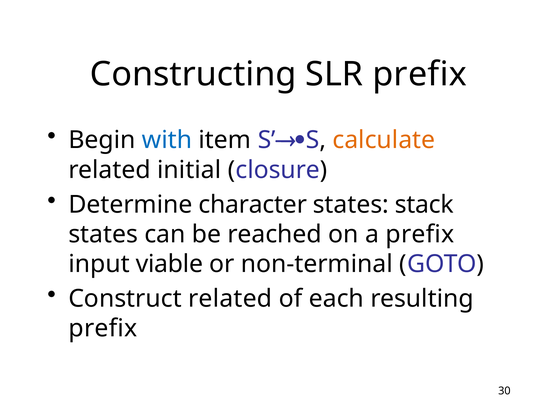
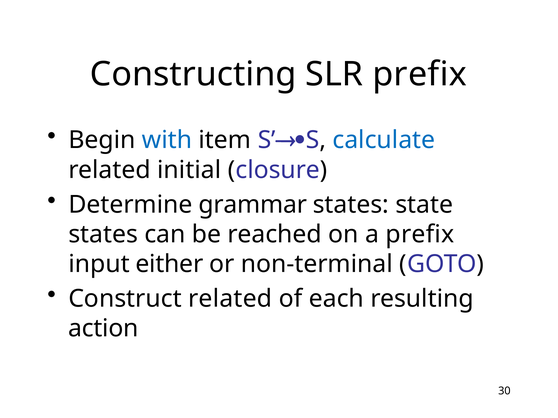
calculate colour: orange -> blue (384, 140)
character: character -> grammar (253, 205)
stack: stack -> state (424, 205)
viable: viable -> either (169, 264)
prefix: prefix -> action (103, 329)
